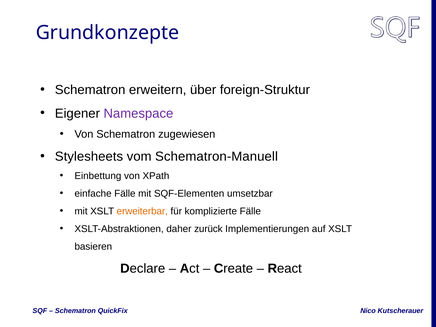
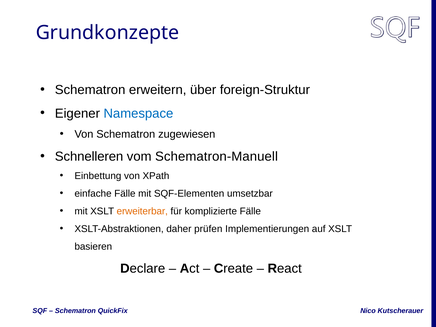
Namespace colour: purple -> blue (138, 113)
Stylesheets: Stylesheets -> Schnelleren (89, 157)
zurück: zurück -> prüfen (208, 229)
